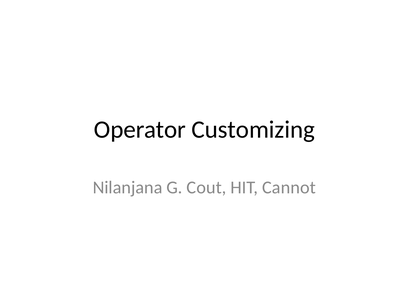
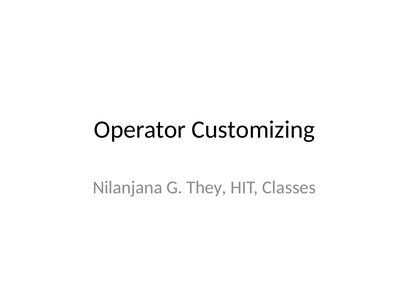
Cout: Cout -> They (207, 188)
Cannot: Cannot -> Classes (289, 188)
